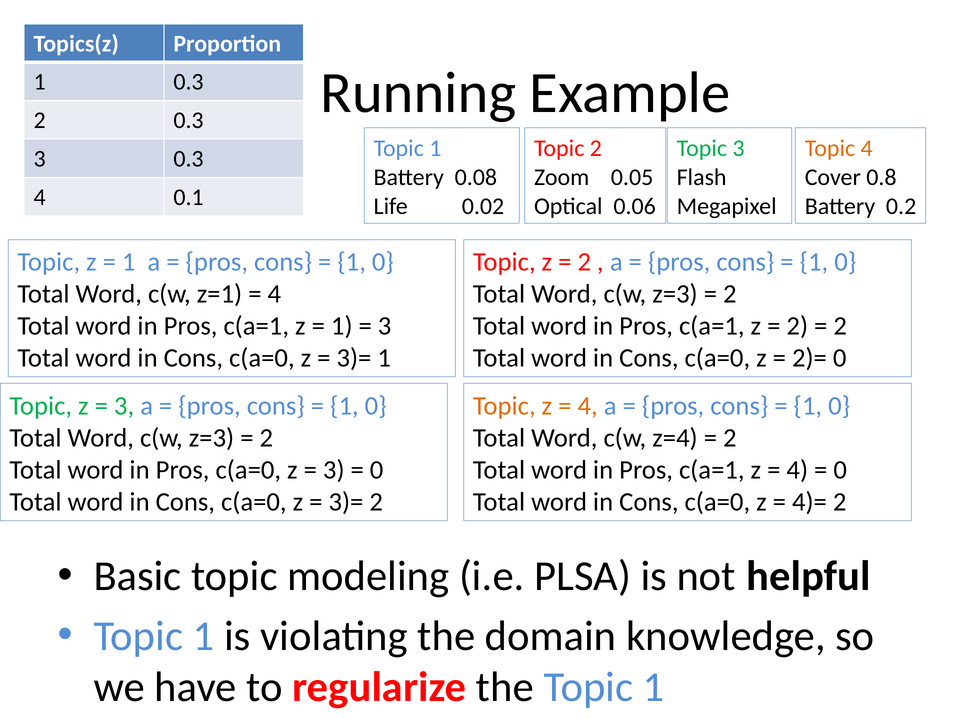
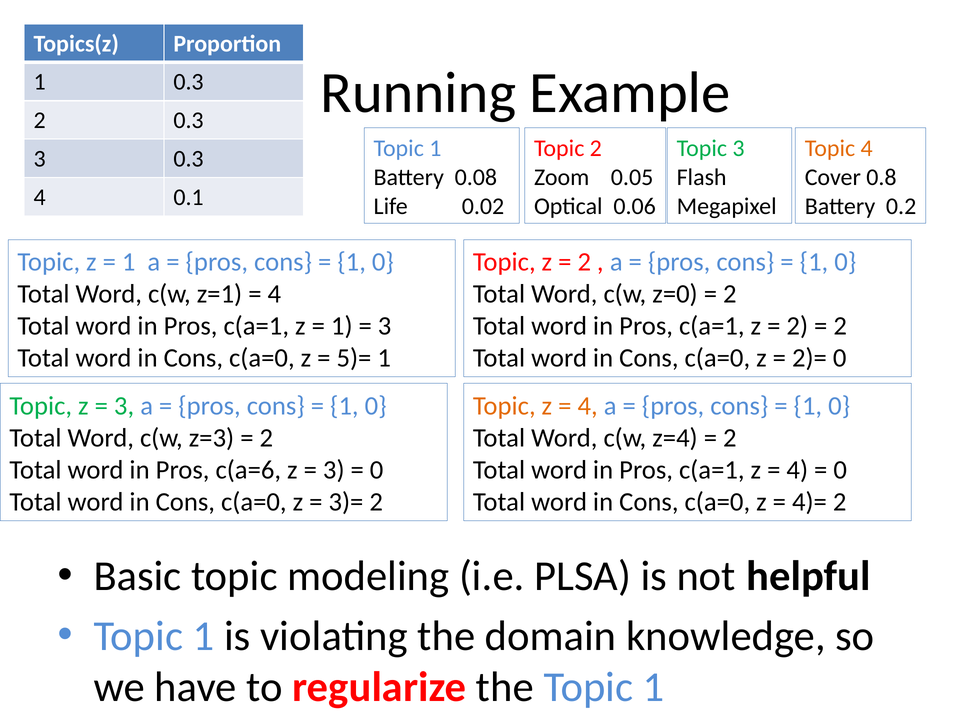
z=3: z=3 -> z=0 (675, 294)
3)=: 3)= -> 5)= (354, 358)
Pros c(a=0: c(a=0 -> c(a=6 (248, 470)
